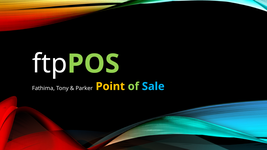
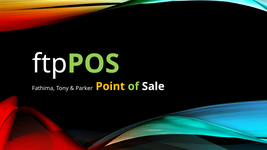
Sale colour: light blue -> white (153, 86)
